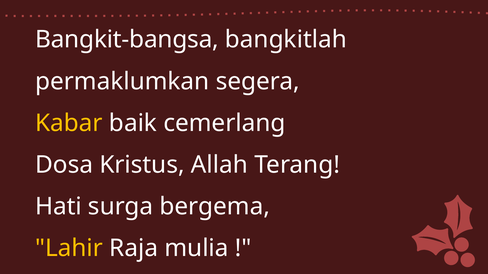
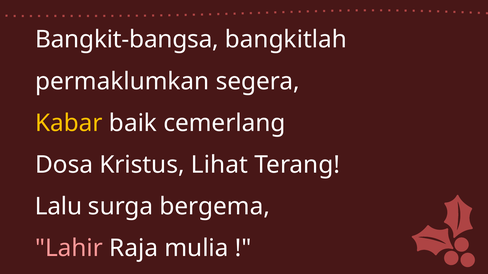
Allah: Allah -> Lihat (219, 165)
Hati: Hati -> Lalu (59, 207)
Lahir colour: yellow -> pink (69, 249)
